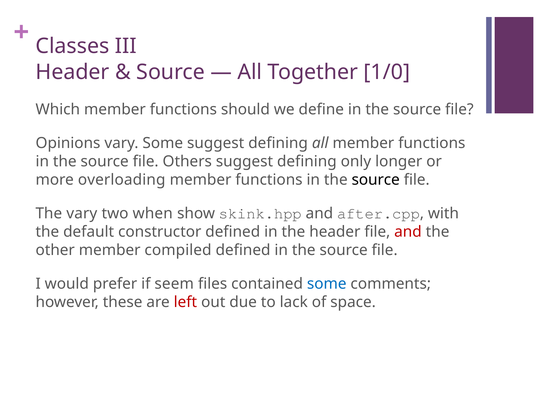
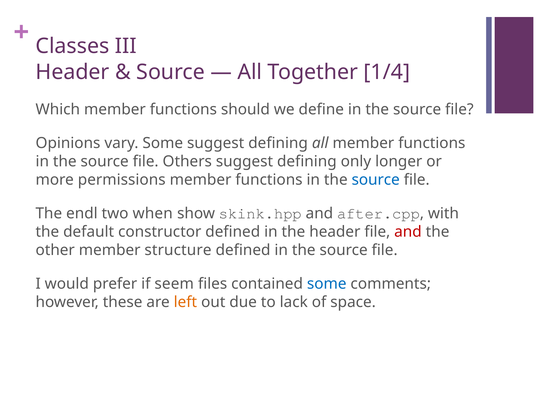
1/0: 1/0 -> 1/4 (387, 72)
overloading: overloading -> permissions (122, 180)
source colour: black -> blue (376, 180)
The vary: vary -> endl (82, 214)
compiled: compiled -> structure (178, 250)
left colour: red -> orange (185, 302)
